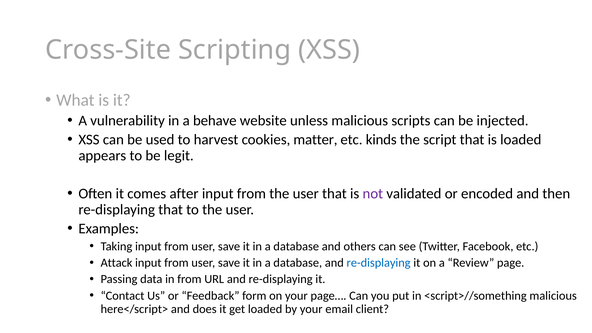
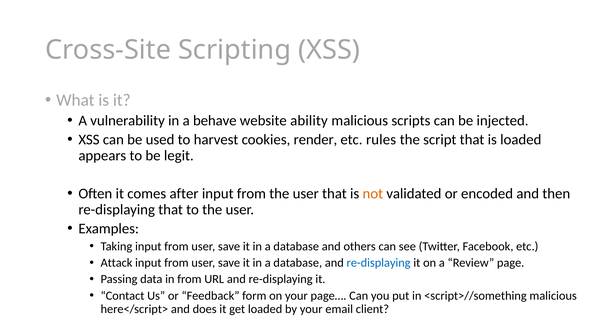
unless: unless -> ability (309, 120)
matter: matter -> render (315, 140)
kinds: kinds -> rules (381, 140)
not colour: purple -> orange (373, 194)
